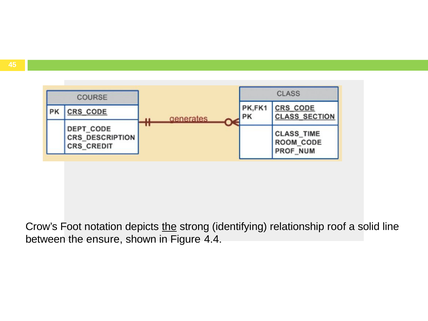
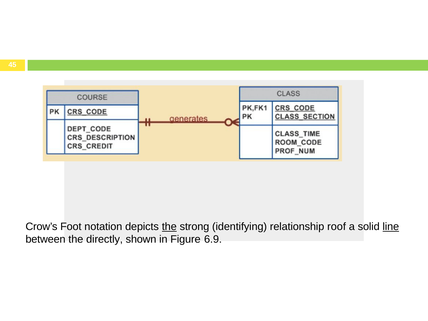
line underline: none -> present (391, 227)
ensure: ensure -> directly (105, 239)
4.4: 4.4 -> 6.9 (213, 239)
